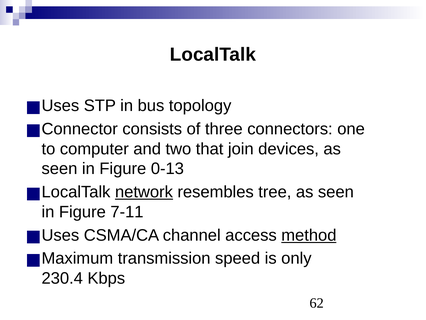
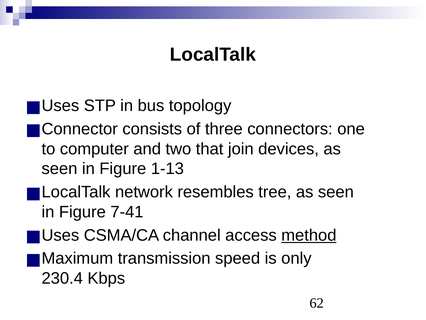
0-13: 0-13 -> 1-13 (167, 169)
network underline: present -> none (144, 192)
7-11: 7-11 -> 7-41 (127, 212)
